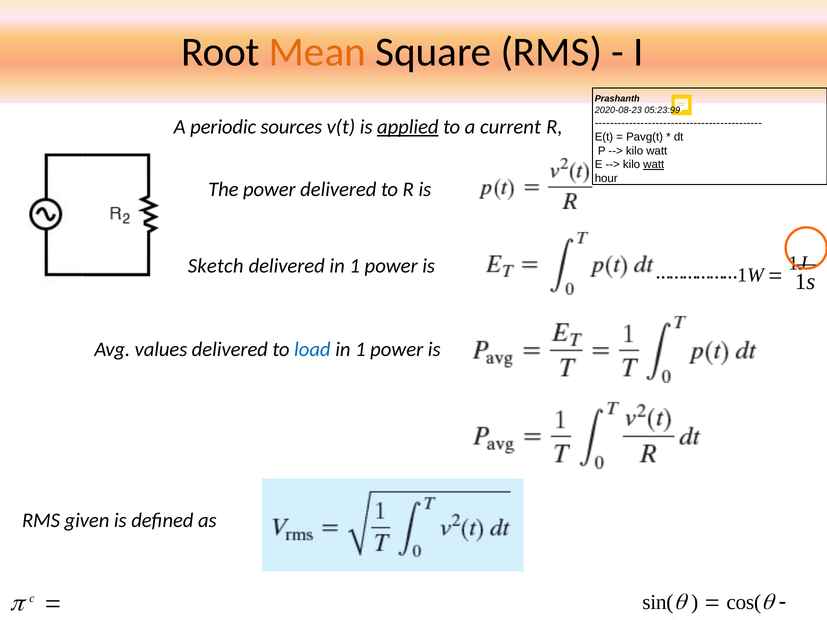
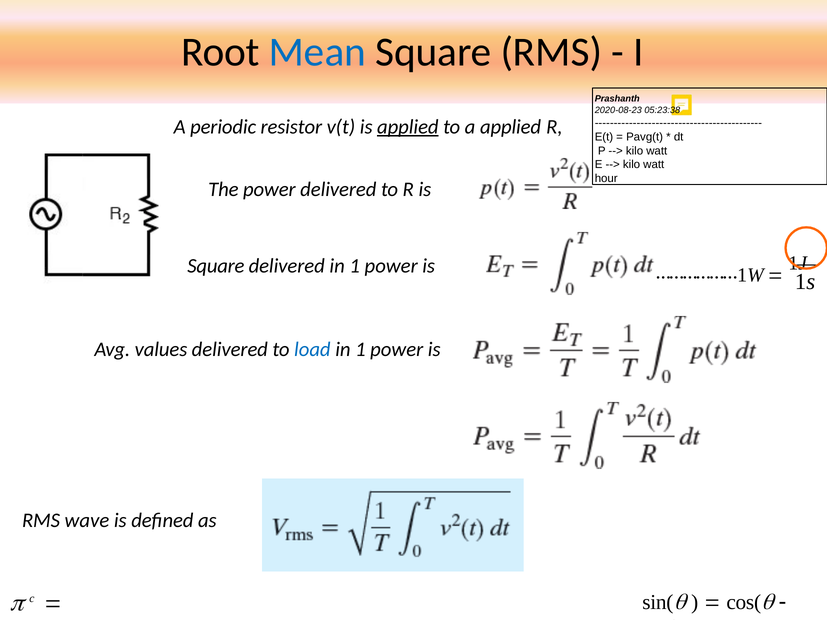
Mean colour: orange -> blue (317, 52)
05:23:99: 05:23:99 -> 05:23:38 (662, 110)
sources: sources -> resistor (291, 127)
a current: current -> applied (511, 127)
watt underline: present -> none (654, 165)
Sketch: Sketch -> Square (216, 266)
given: given -> wave (87, 521)
